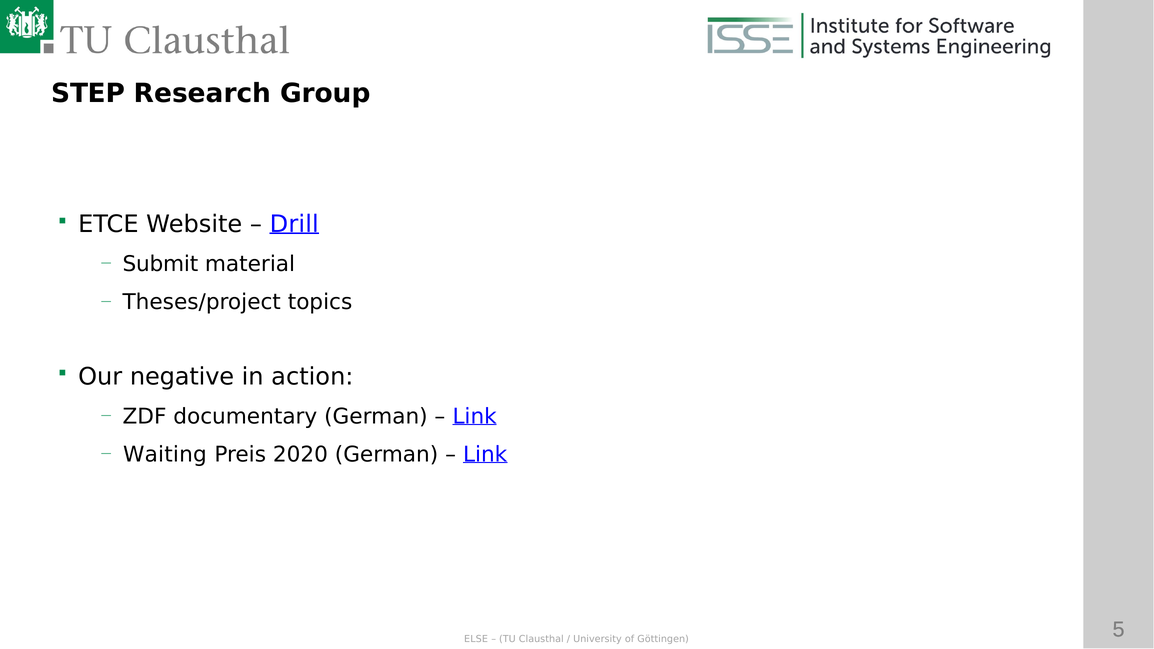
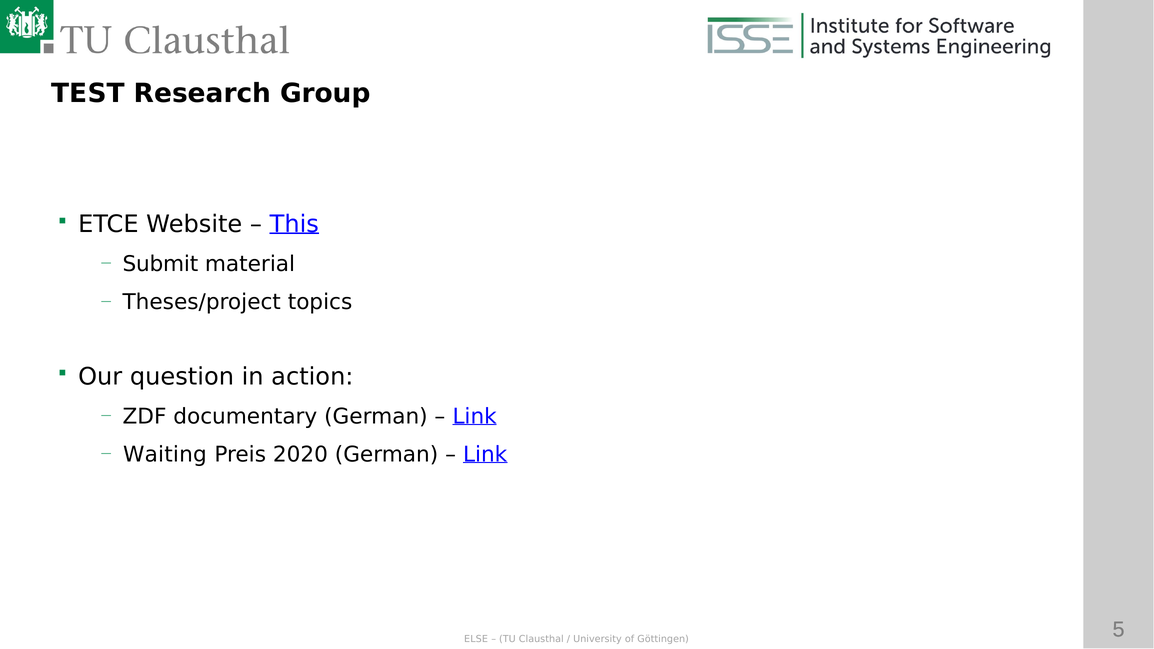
STEP: STEP -> TEST (88, 93)
Drill: Drill -> This (294, 224)
negative: negative -> question (182, 377)
